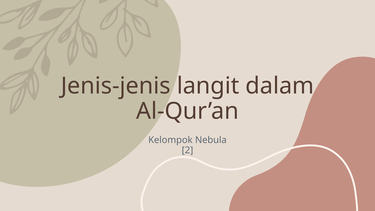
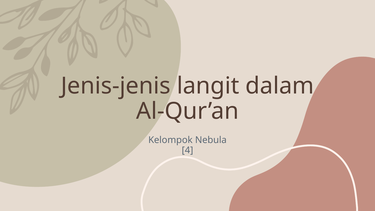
2: 2 -> 4 (187, 150)
